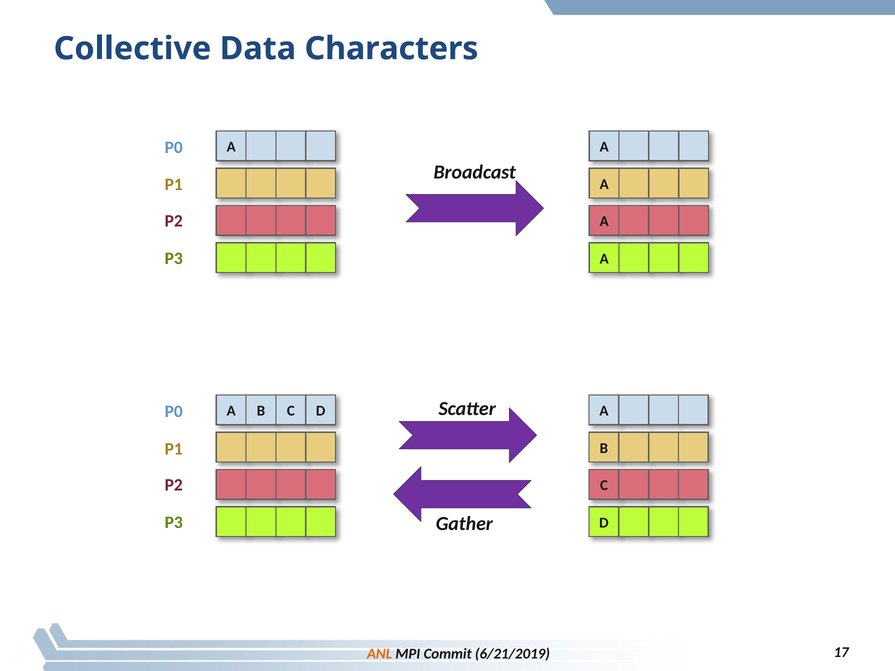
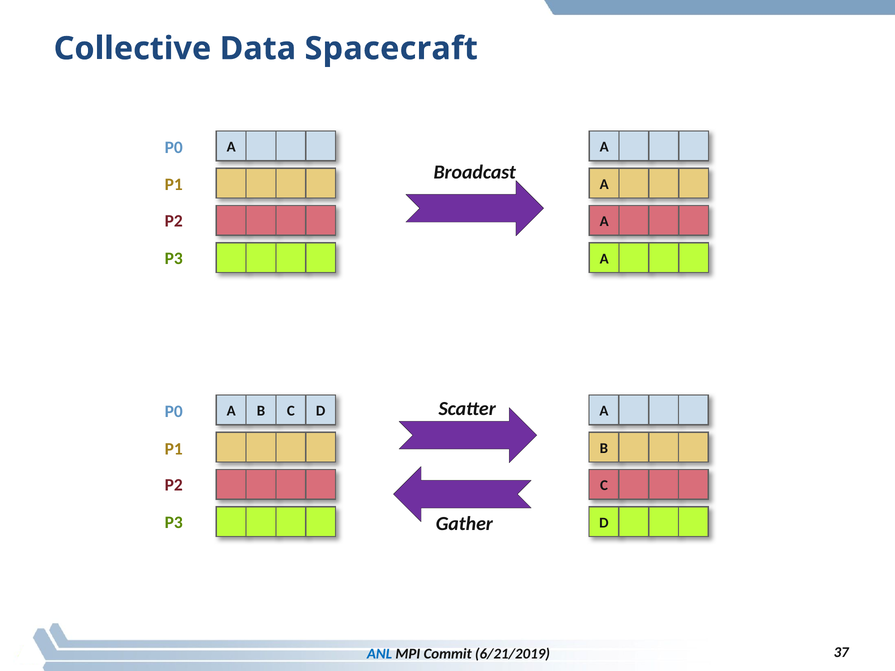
Characters: Characters -> Spacecraft (391, 49)
ANL colour: orange -> blue (380, 654)
17: 17 -> 37 (841, 653)
